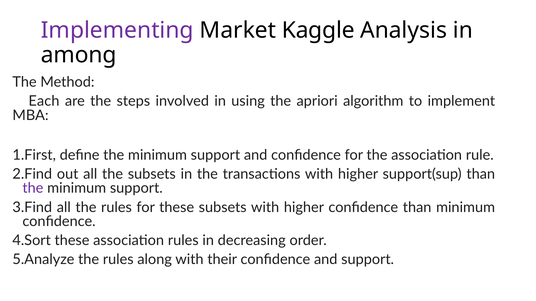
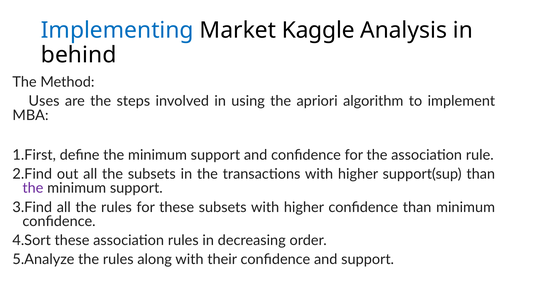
Implementing colour: purple -> blue (117, 30)
among: among -> behind (79, 55)
Each: Each -> Uses (44, 101)
